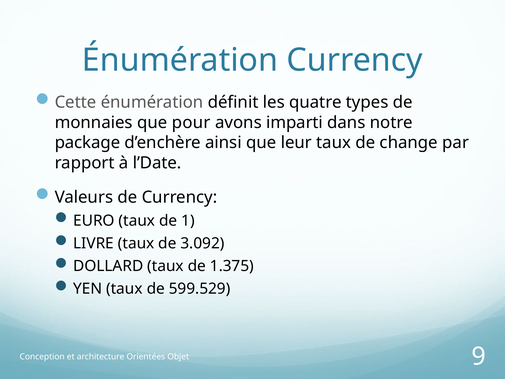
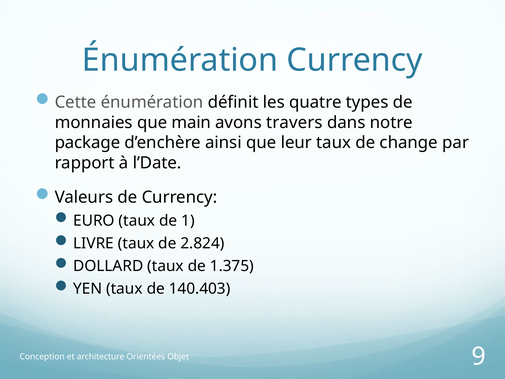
pour: pour -> main (191, 122)
imparti: imparti -> travers (294, 122)
3.092: 3.092 -> 2.824 (202, 243)
599.529: 599.529 -> 140.403 (200, 289)
